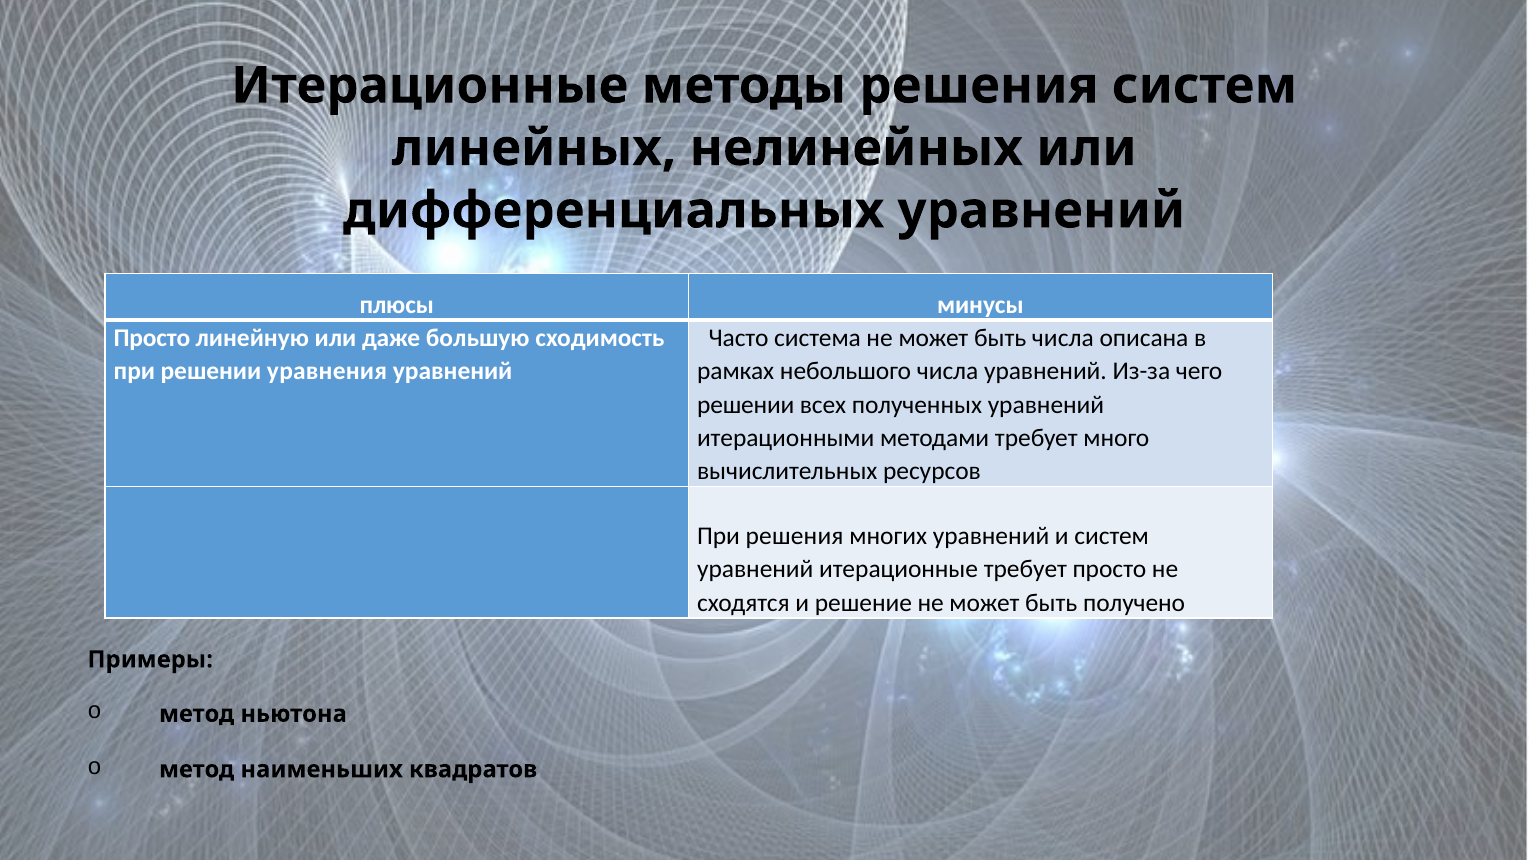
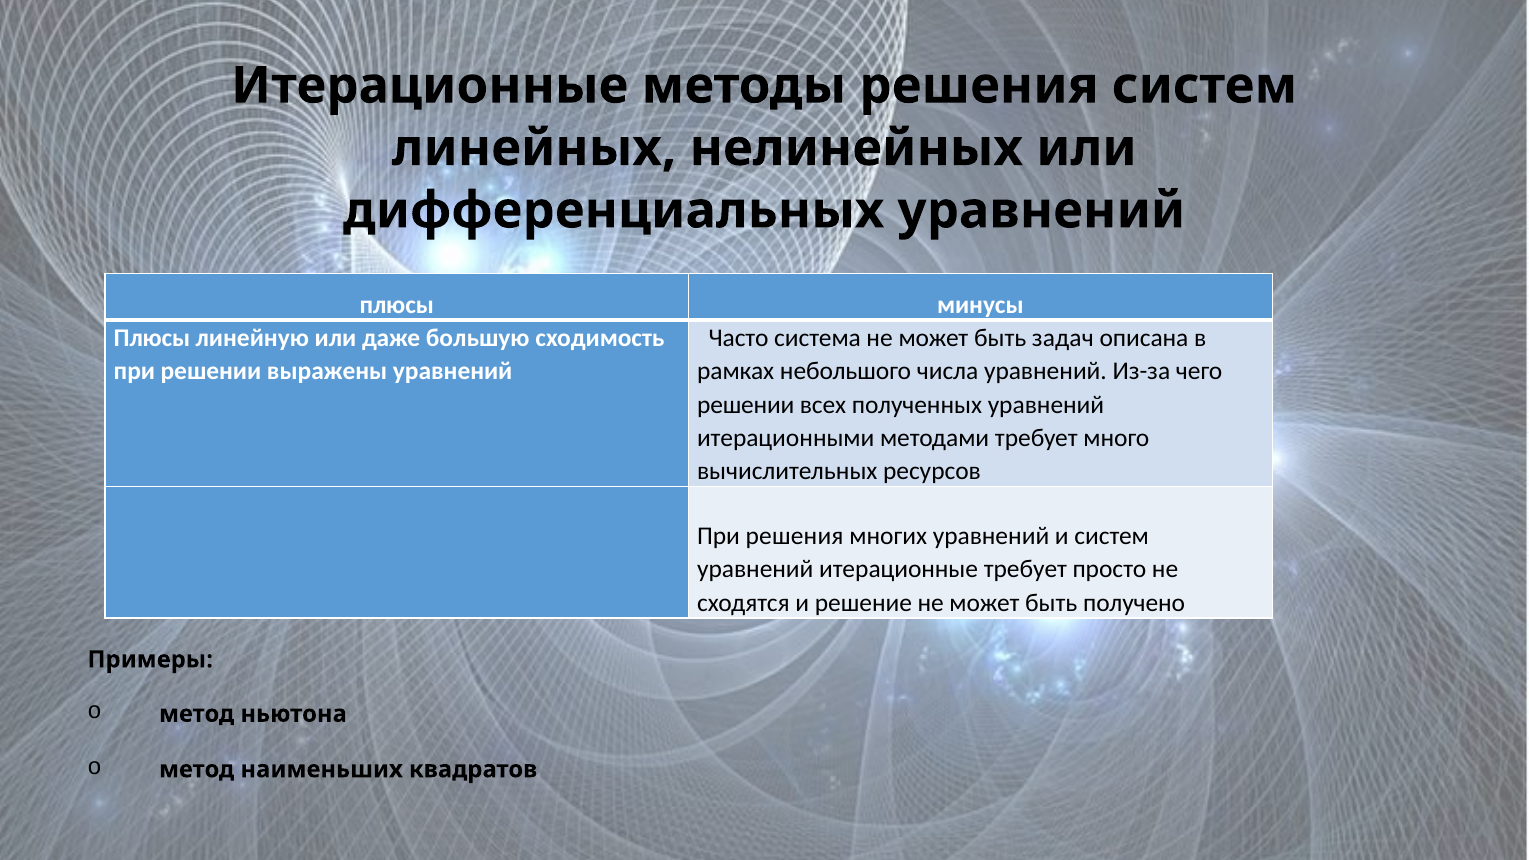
Просто: Просто -> Плюсы (152, 338)
быть числа: числа -> задач (1063, 338)
уравнения: уравнения -> выражены (327, 372)
